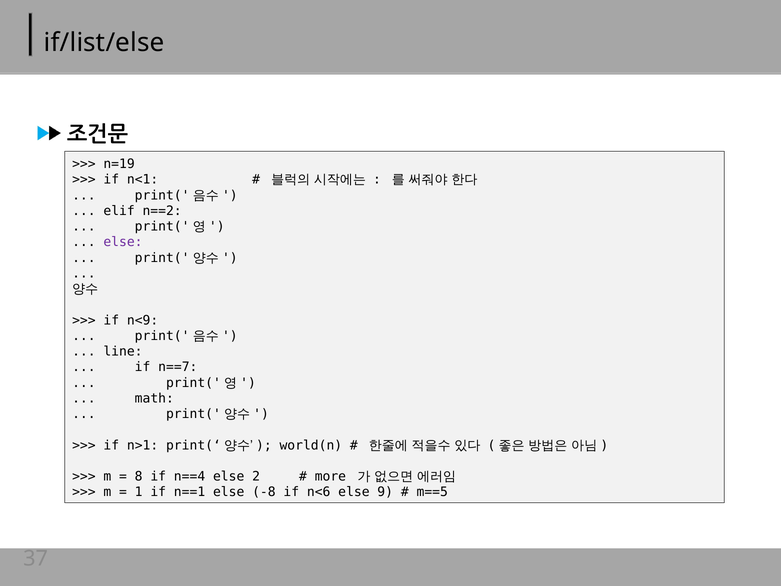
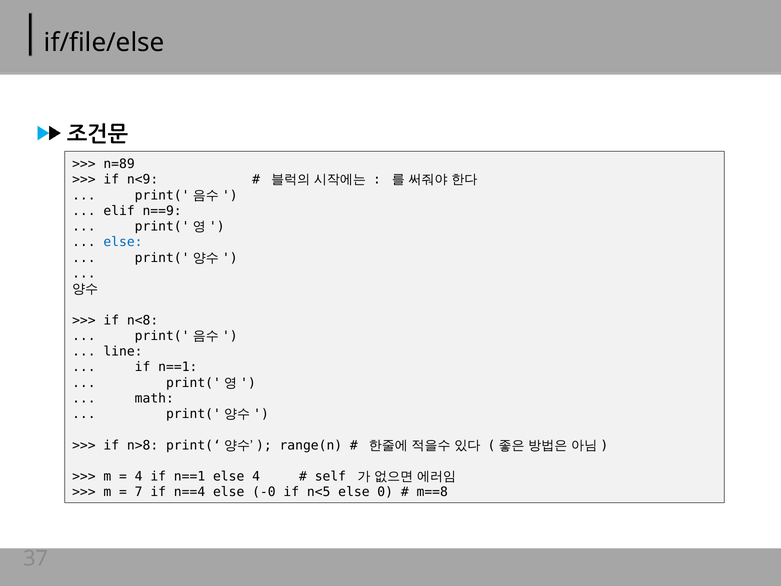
if/list/else: if/list/else -> if/file/else (104, 43)
n=19: n=19 -> n=89 (119, 164)
n<1: n<1 -> n<9 (143, 180)
n==2: n==2 -> n==9 (162, 211)
else colour: purple -> blue (123, 242)
n<9: n<9 -> n<8 (143, 320)
n==7: n==7 -> n==1 (178, 367)
n>1: n>1 -> n>8 (143, 445)
world(n: world(n -> range(n (311, 445)
8: 8 -> 4 (139, 476)
n==4: n==4 -> n==1 (190, 476)
else 2: 2 -> 4 (256, 476)
more: more -> self (330, 476)
1: 1 -> 7 (139, 492)
n==1: n==1 -> n==4 (190, 492)
-8: -8 -> -0 (264, 492)
n<6: n<6 -> n<5 (319, 492)
9: 9 -> 0 (385, 492)
m==5: m==5 -> m==8 (432, 492)
